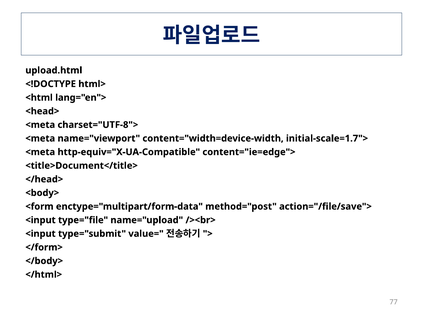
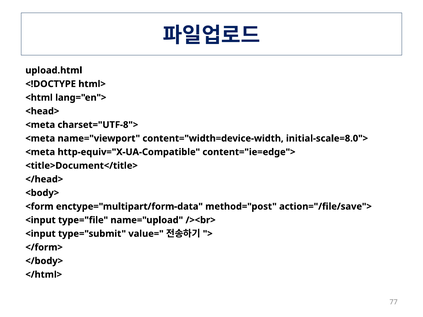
initial-scale=1.7">: initial-scale=1.7"> -> initial-scale=8.0"> (327, 139)
